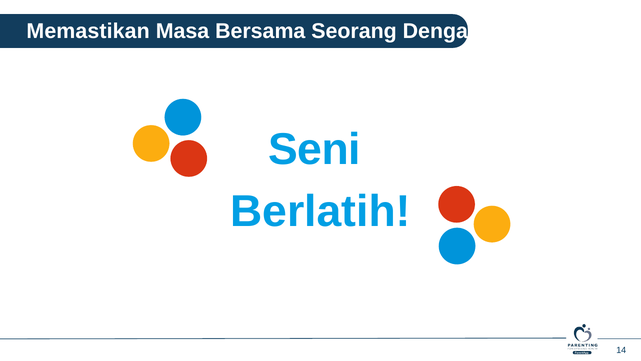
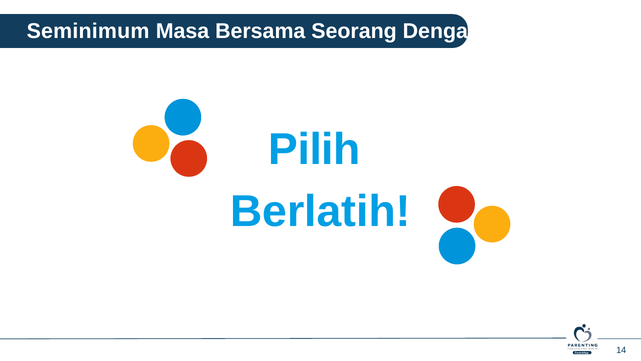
Memastikan: Memastikan -> Seminimum (88, 31)
Seni: Seni -> Pilih (315, 149)
